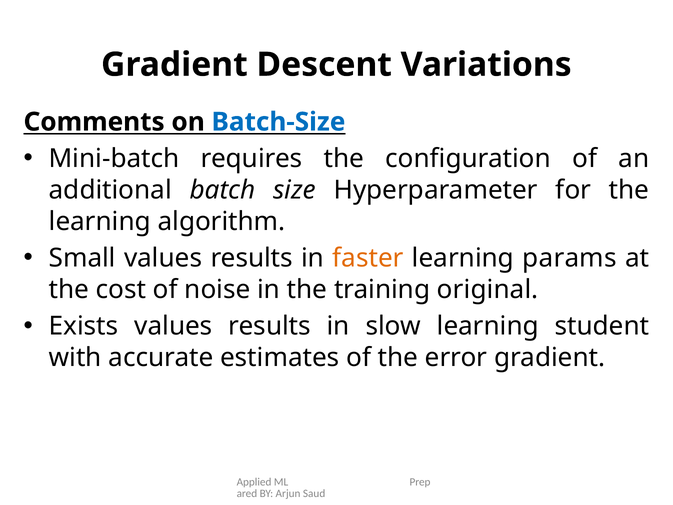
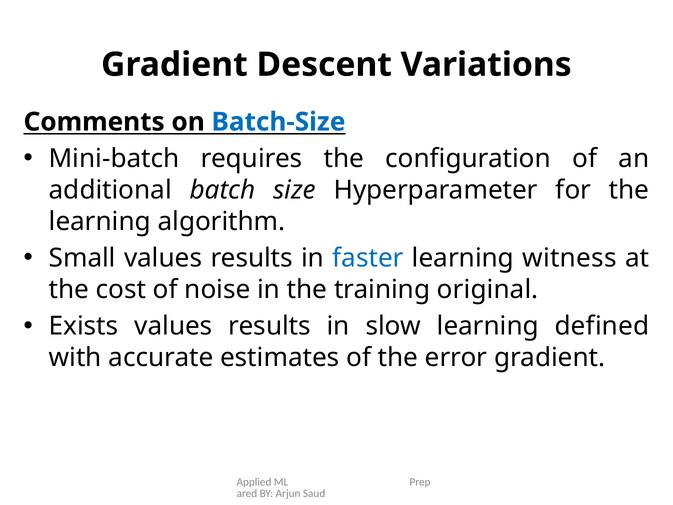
faster colour: orange -> blue (368, 258)
params: params -> witness (570, 258)
student: student -> defined (602, 326)
